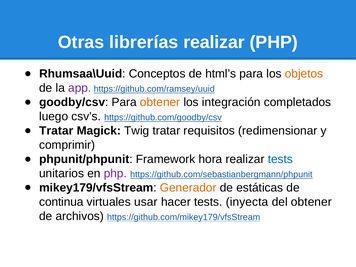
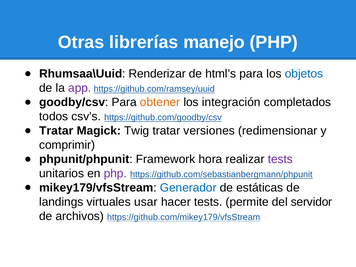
librerías realizar: realizar -> manejo (214, 42)
Conceptos: Conceptos -> Renderizar (157, 74)
objetos colour: orange -> blue (304, 74)
luego: luego -> todos (54, 117)
requisitos: requisitos -> versiones (209, 131)
tests colour: blue -> purple (280, 159)
Generador colour: orange -> blue (188, 188)
continua: continua -> landings (61, 202)
inyecta: inyecta -> permite (247, 202)
del obtener: obtener -> servidor (311, 202)
